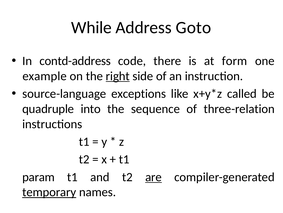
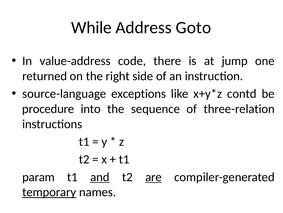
contd-address: contd-address -> value-address (75, 61)
form: form -> jump (235, 61)
example: example -> returned (45, 76)
right underline: present -> none (118, 76)
called: called -> contd (242, 93)
quadruple: quadruple -> procedure (48, 109)
and underline: none -> present (100, 176)
